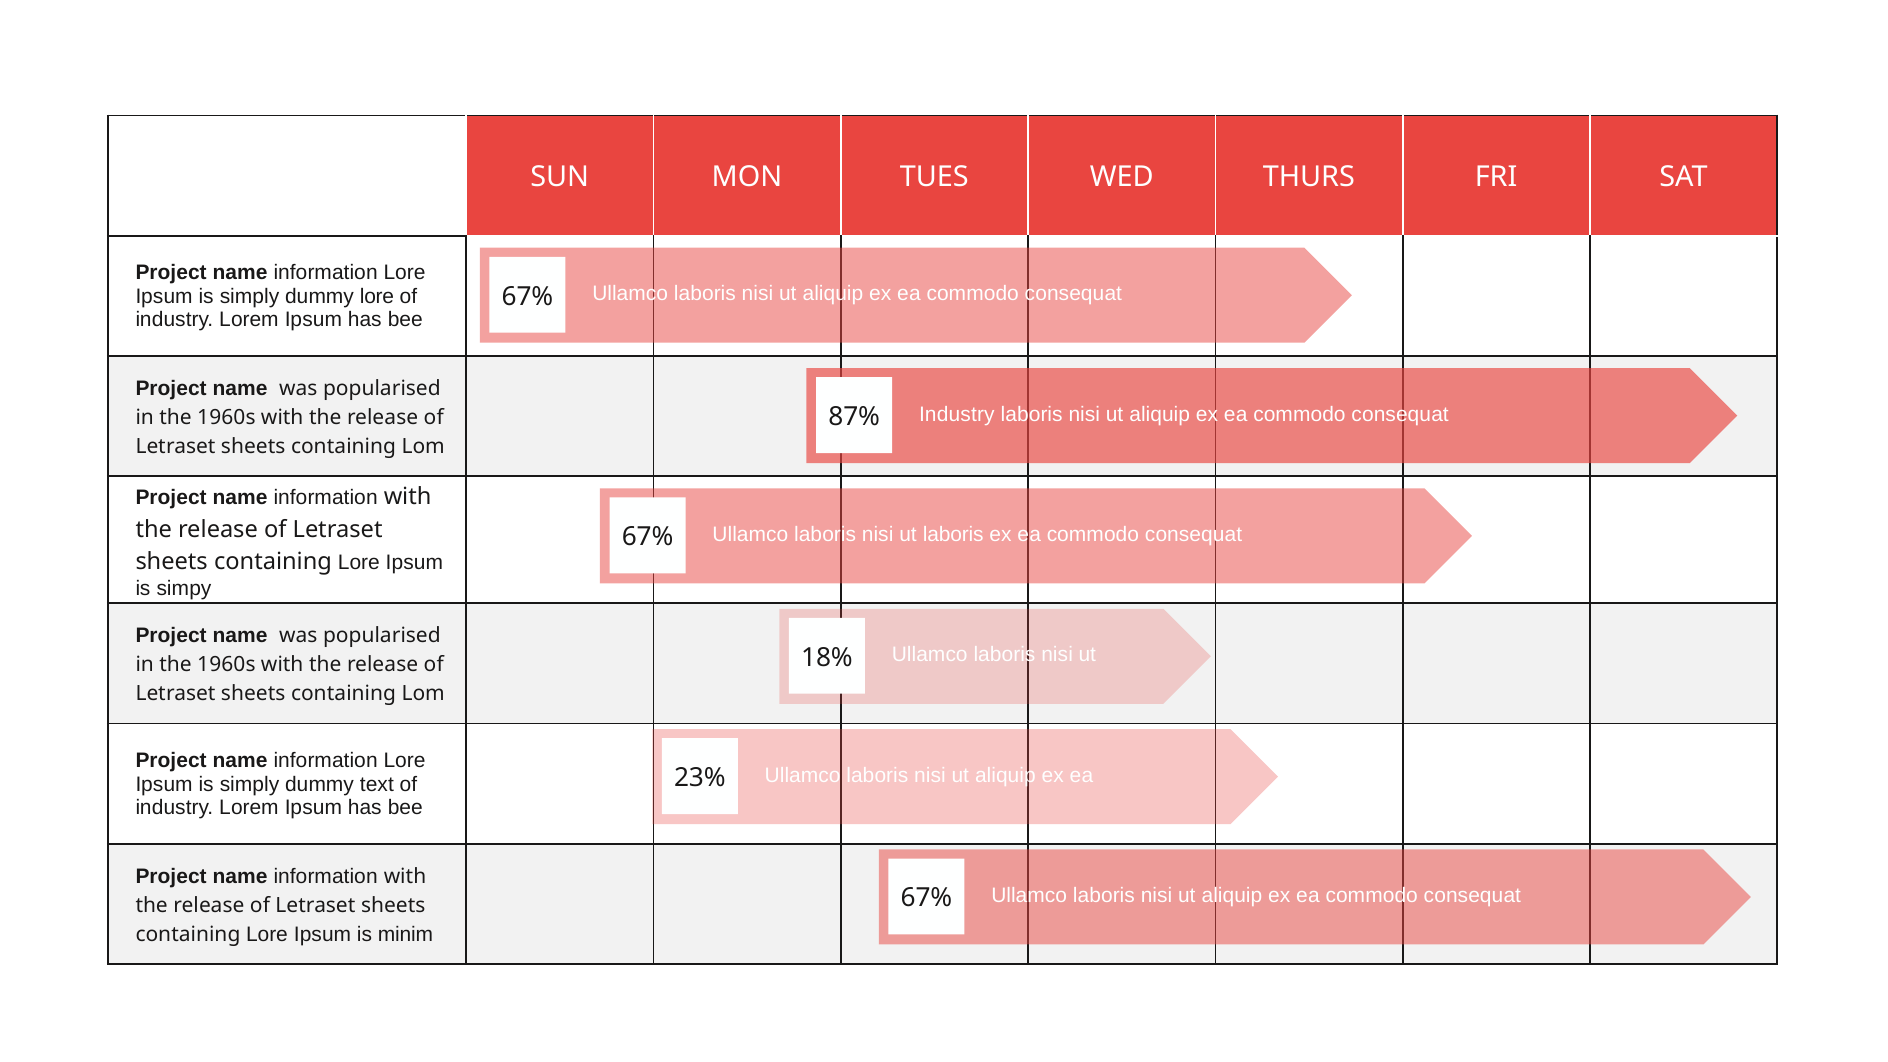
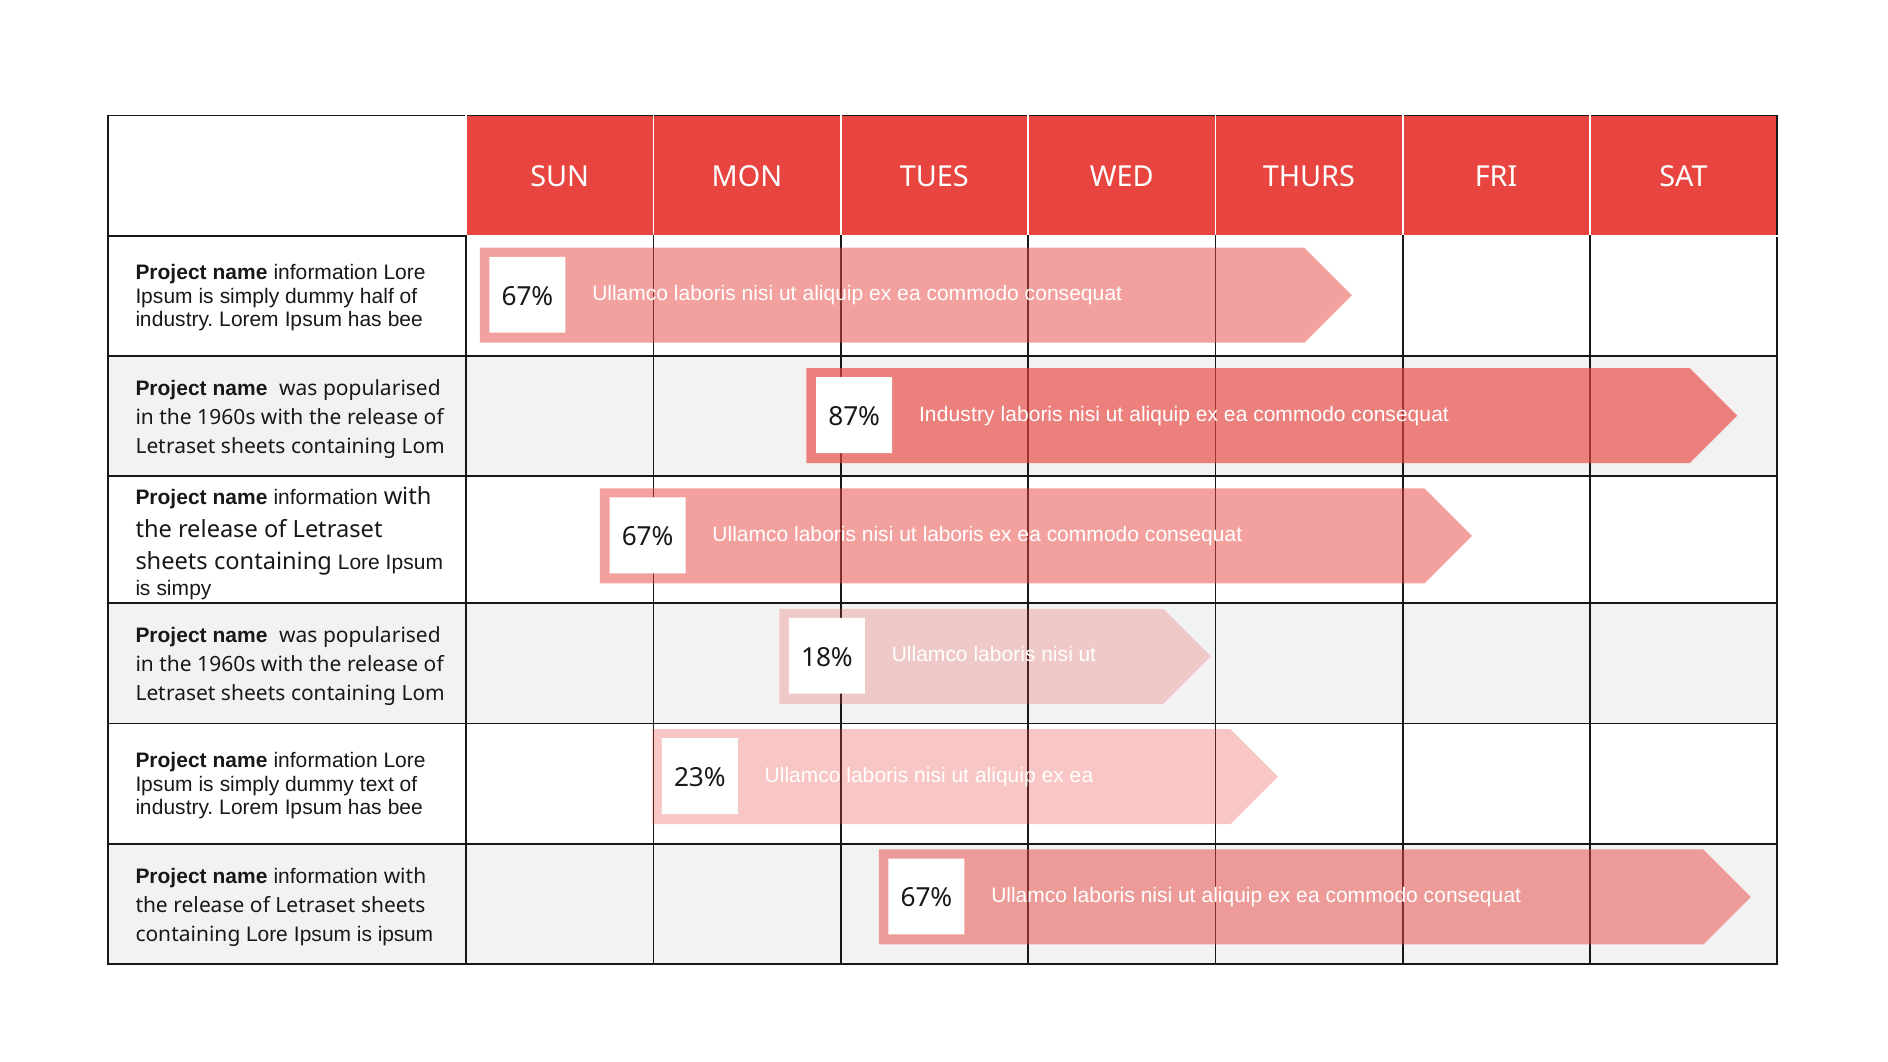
dummy lore: lore -> half (377, 296)
is minim: minim -> ipsum (406, 934)
